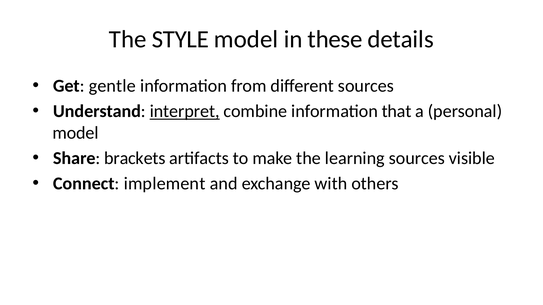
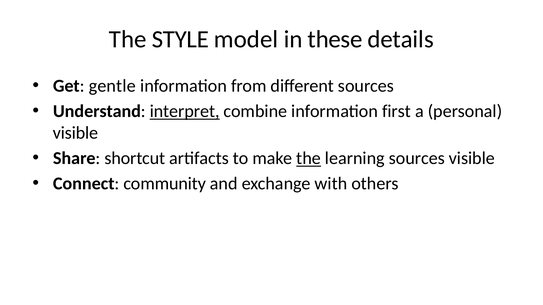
that: that -> first (397, 111)
model: model -> visible (76, 133)
brackets: brackets -> shortcut (135, 159)
the underline: none -> present (309, 159)
implement: implement -> community (165, 184)
